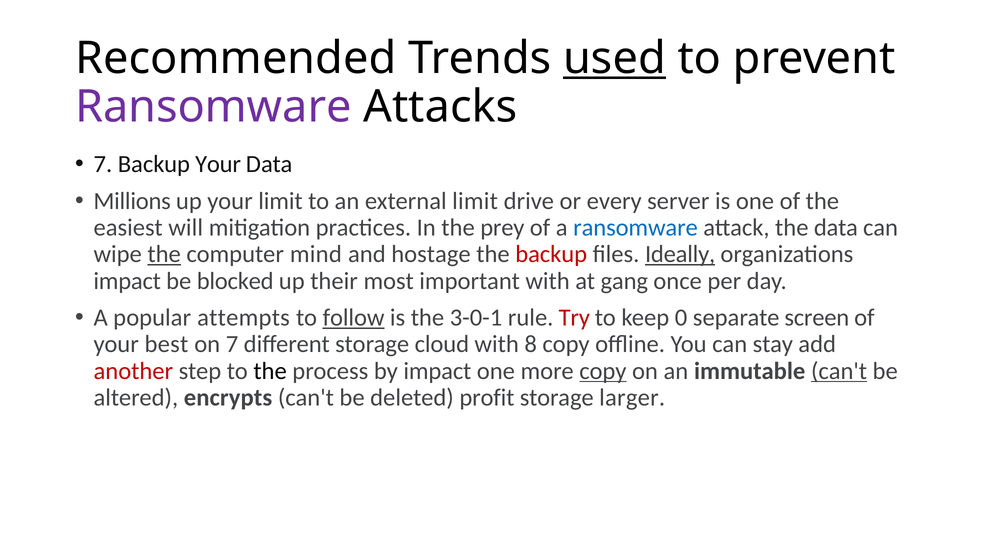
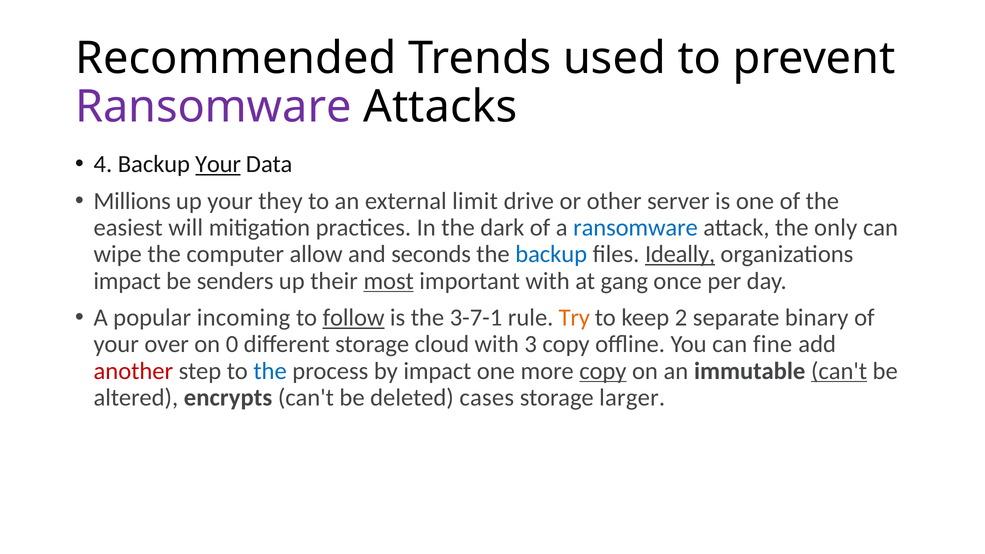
used underline: present -> none (614, 58)
7: 7 -> 4 (103, 164)
Your underline: none -> present (218, 164)
your limit: limit -> they (280, 201)
every: every -> other (614, 201)
prey: prey -> dark (502, 228)
the data: data -> only (836, 228)
the underline: present -> none (164, 254)
mind: mind -> allow (316, 254)
hostage: hostage -> seconds (431, 254)
backup colour: red -> blue (551, 254)
blocked: blocked -> senders (235, 281)
most underline: none -> present (389, 281)
attempts: attempts -> incoming (244, 318)
3-0-1: 3-0-1 -> 3-7-1 (476, 318)
Try colour: red -> orange (574, 318)
0: 0 -> 2 (681, 318)
screen: screen -> binary (817, 318)
best: best -> over (167, 344)
on 7: 7 -> 0 (232, 344)
8: 8 -> 3 (531, 344)
stay: stay -> fine (773, 344)
the colour: black -> blue (270, 371)
profit: profit -> cases (487, 398)
